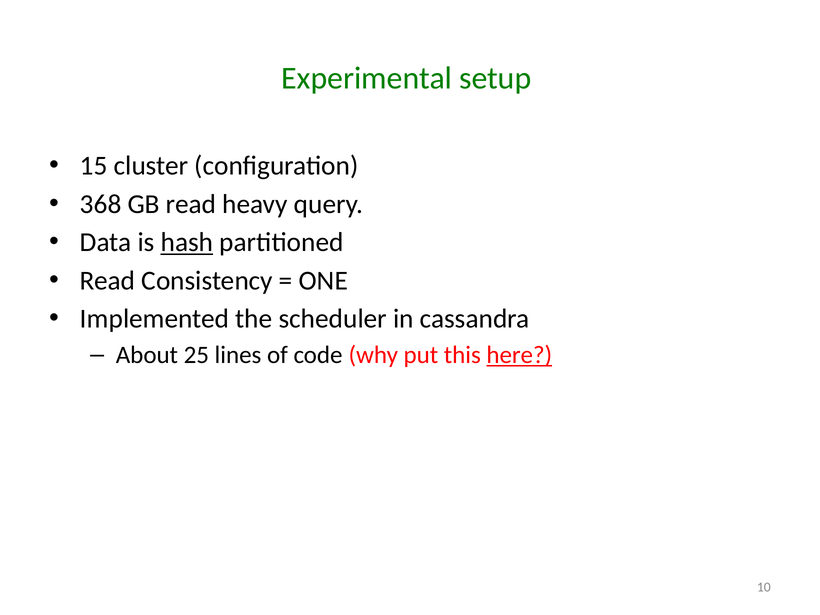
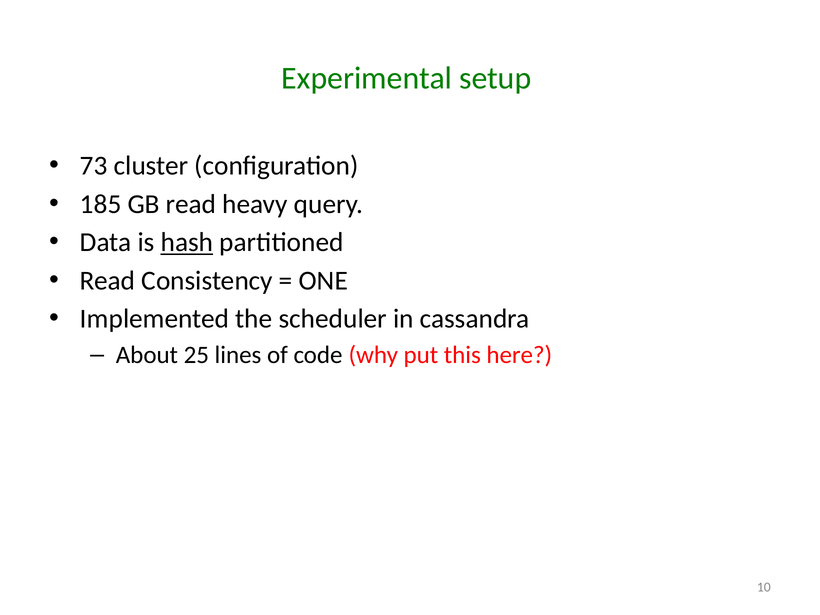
15: 15 -> 73 (94, 166)
368: 368 -> 185 (101, 204)
here underline: present -> none (519, 355)
